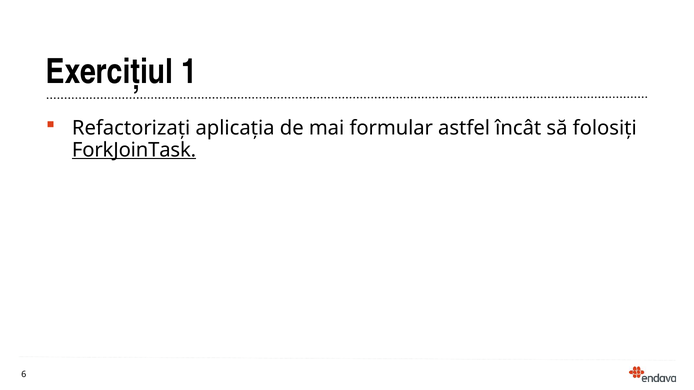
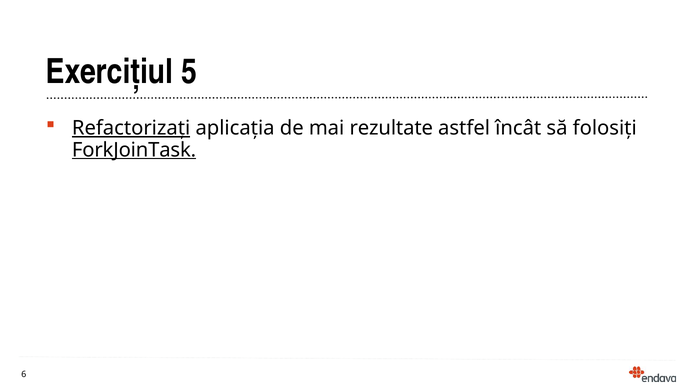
1: 1 -> 5 (189, 72)
Refactorizați underline: none -> present (131, 128)
formular: formular -> rezultate (391, 128)
